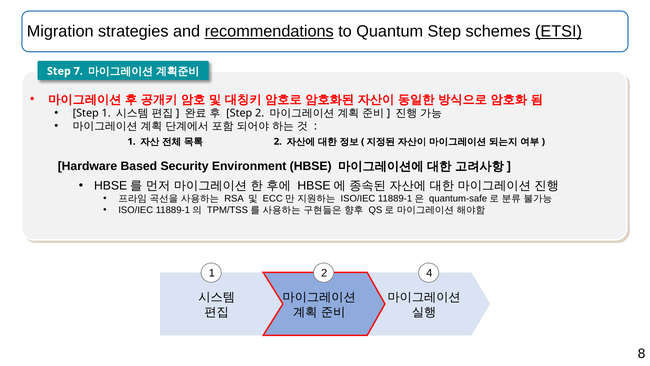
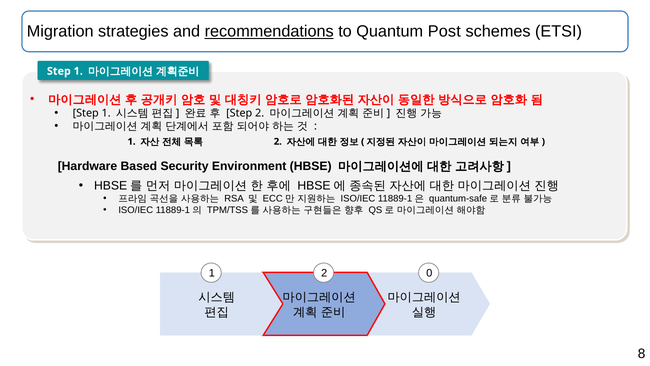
Quantum Step: Step -> Post (444, 31)
ETSI underline: present -> none (559, 31)
7: 7 -> 1 (78, 71)
4: 4 -> 0 (429, 273)
